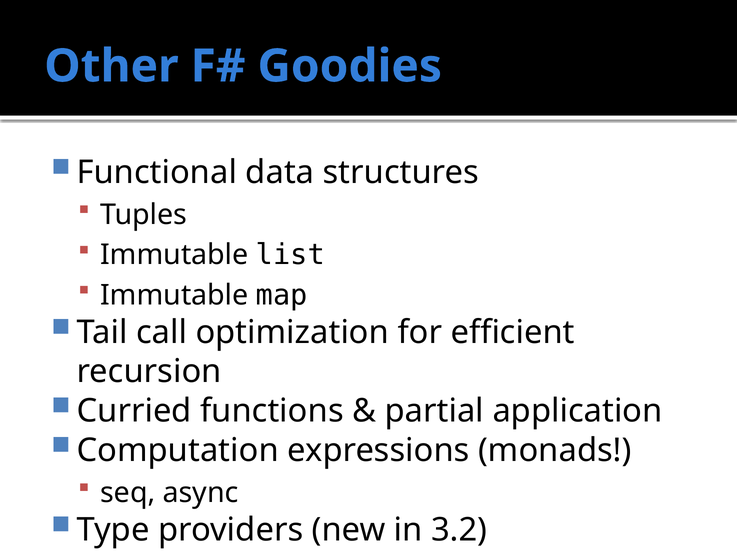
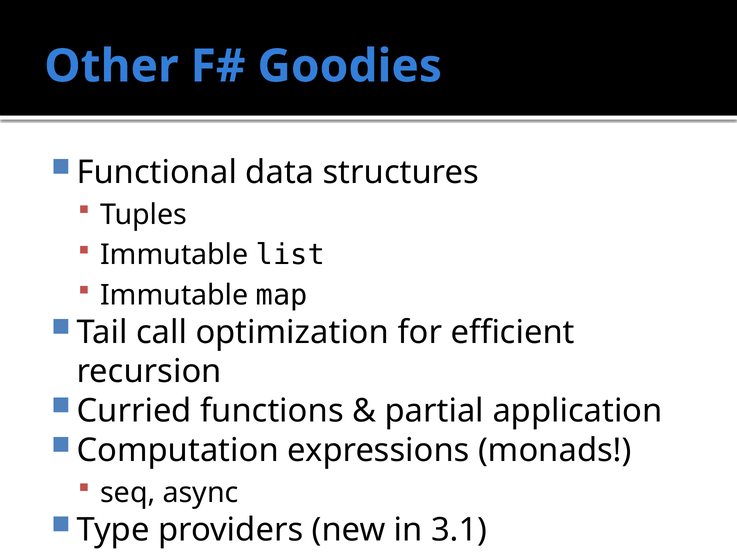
3.2: 3.2 -> 3.1 (459, 530)
